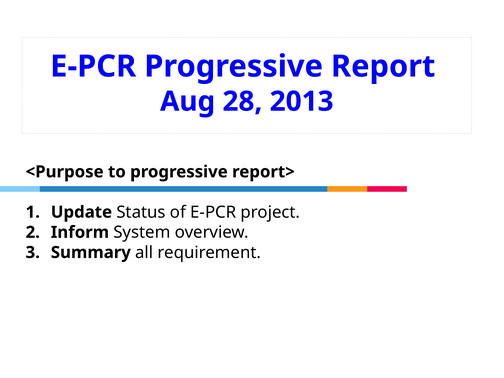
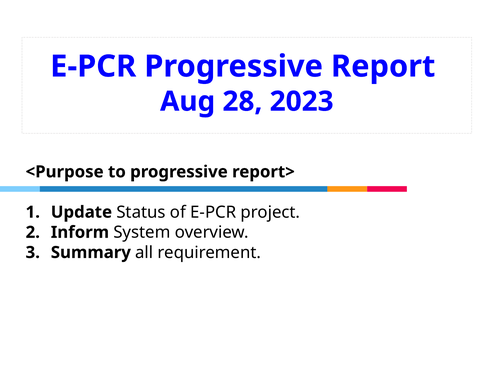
2013: 2013 -> 2023 (302, 101)
